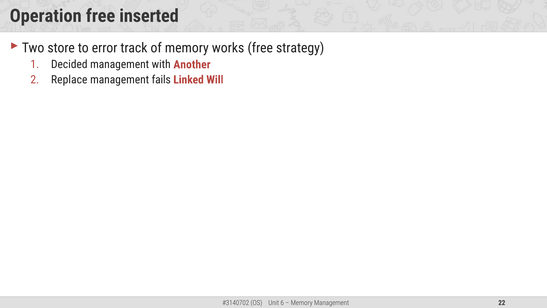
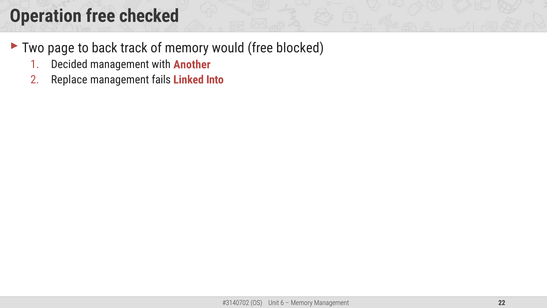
inserted: inserted -> checked (149, 16)
store: store -> page (61, 48)
error: error -> back (105, 48)
works: works -> would (228, 48)
strategy: strategy -> blocked (300, 48)
Will: Will -> Into (215, 80)
